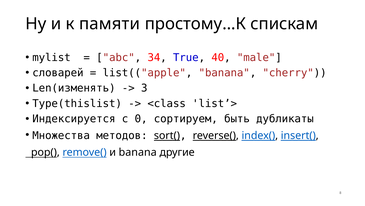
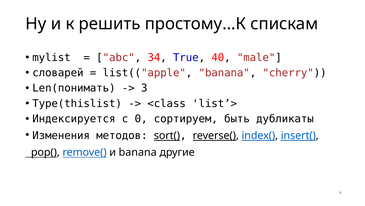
памяти: памяти -> решить (110, 24)
Len(изменять: Len(изменять -> Len(понимать (74, 88)
Множества: Множества -> Изменения (61, 135)
